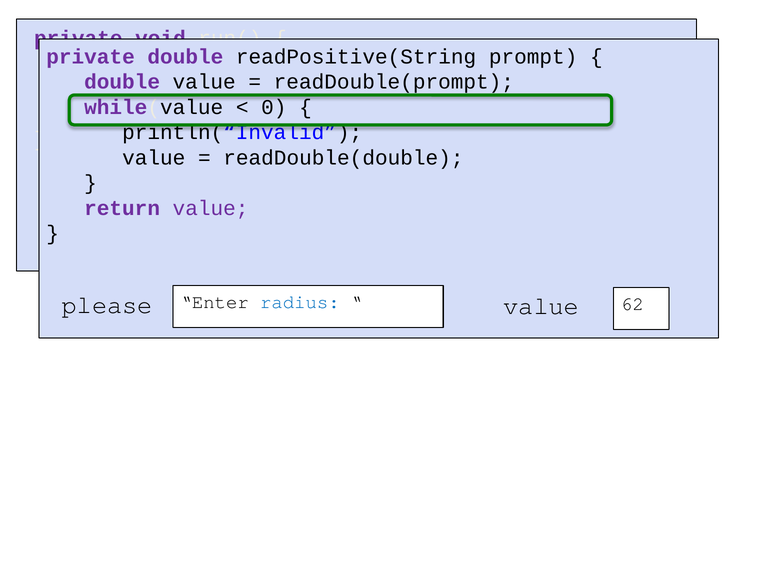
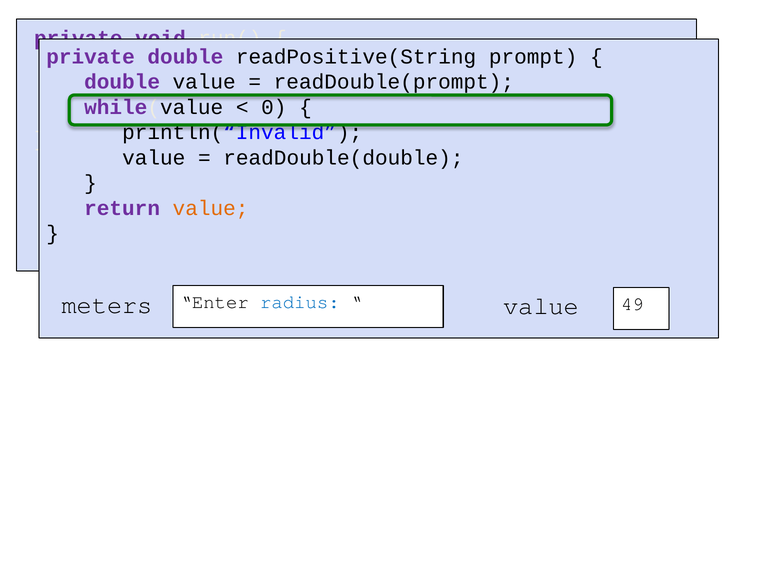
value colour: purple -> orange (211, 208)
please: please -> meters (107, 305)
62: 62 -> 49 (632, 304)
